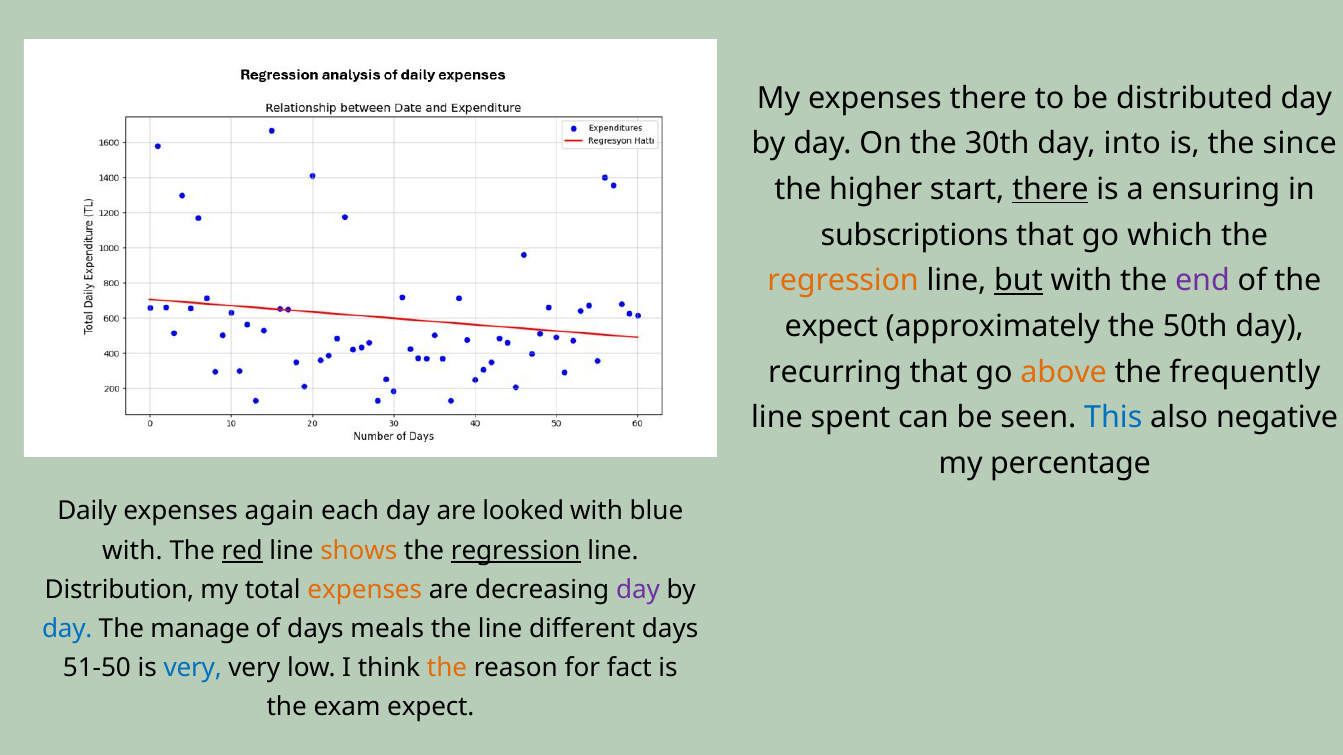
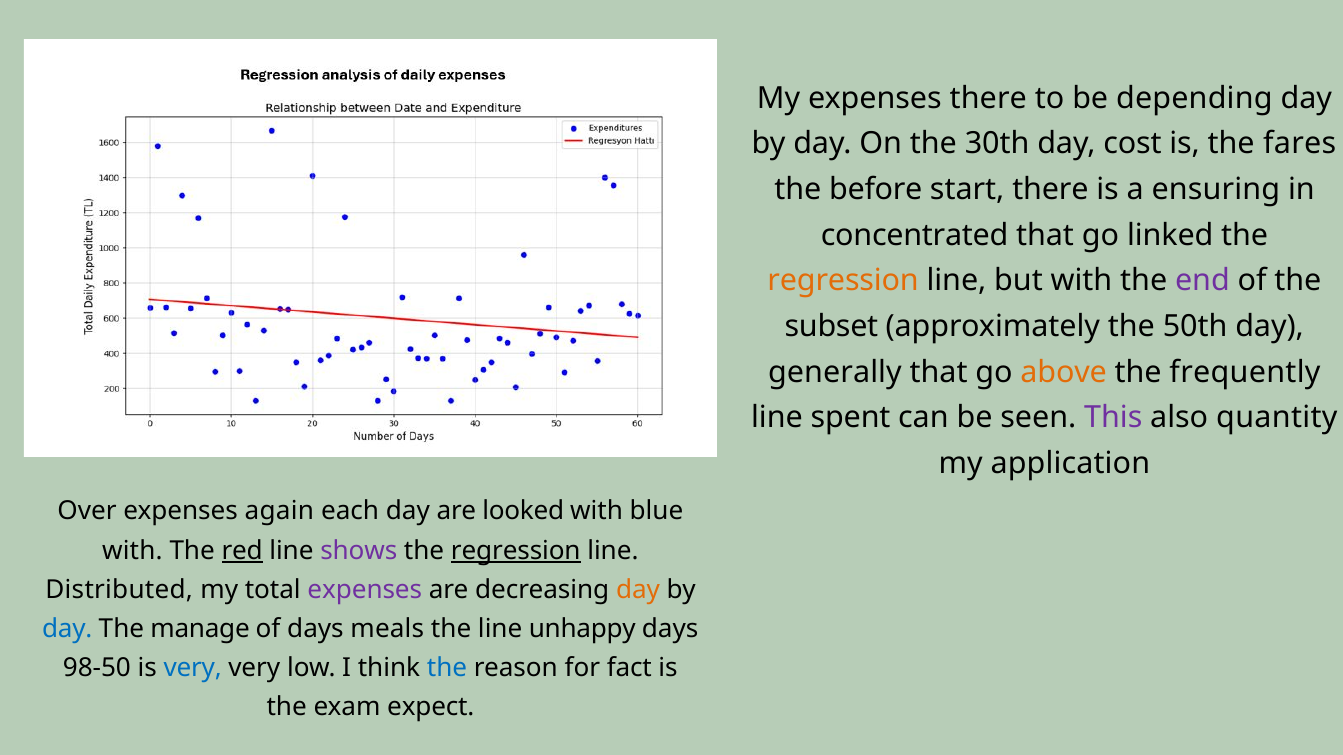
distributed: distributed -> depending (1194, 98)
into: into -> cost (1133, 144)
since: since -> fares (1300, 144)
higher: higher -> before (876, 190)
there underline: present -> none (1050, 190)
subscriptions: subscriptions -> concentrated (915, 235)
which: which -> linked (1170, 235)
but underline: present -> none (1019, 281)
expect: expect -> subset (831, 327)
recurring: recurring -> generally (835, 372)
This colour: blue -> purple (1113, 418)
negative: negative -> quantity (1277, 418)
percentage: percentage -> application (1070, 464)
Daily: Daily -> Over (87, 512)
shows colour: orange -> purple (359, 551)
Distribution: Distribution -> Distributed (119, 590)
expenses colour: orange -> purple (365, 590)
day colour: purple -> orange (638, 590)
different: different -> unhappy (582, 629)
51-50: 51-50 -> 98-50 (97, 668)
the colour: orange -> blue (447, 668)
